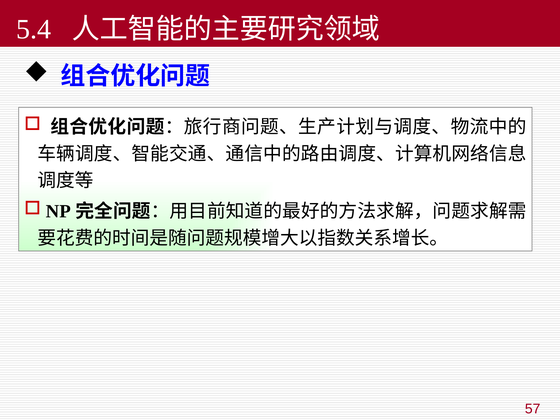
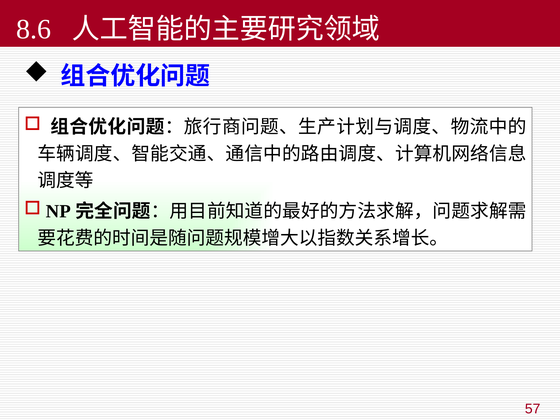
5.4: 5.4 -> 8.6 (34, 29)
